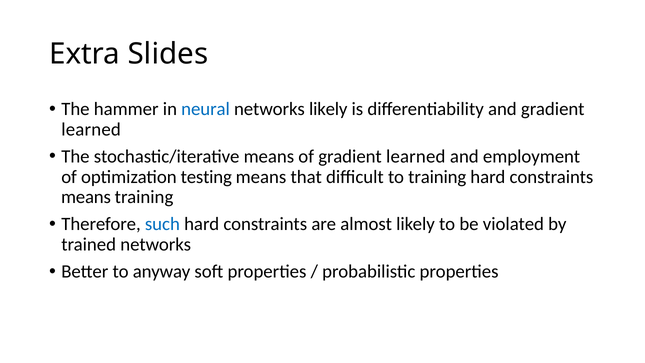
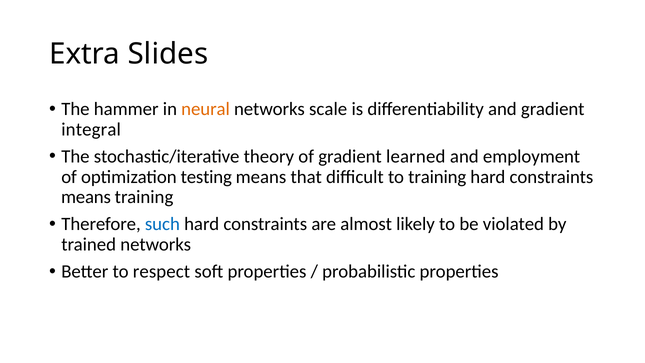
neural colour: blue -> orange (206, 109)
networks likely: likely -> scale (328, 109)
learned: learned -> integral (91, 129)
stochastic/iterative means: means -> theory (269, 156)
anyway: anyway -> respect (161, 271)
